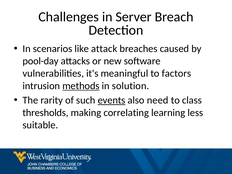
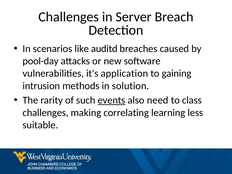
attack: attack -> auditd (104, 49)
meaningful: meaningful -> application (124, 73)
factors: factors -> gaining (177, 73)
methods underline: present -> none (81, 86)
thresholds: thresholds -> challenges (46, 113)
